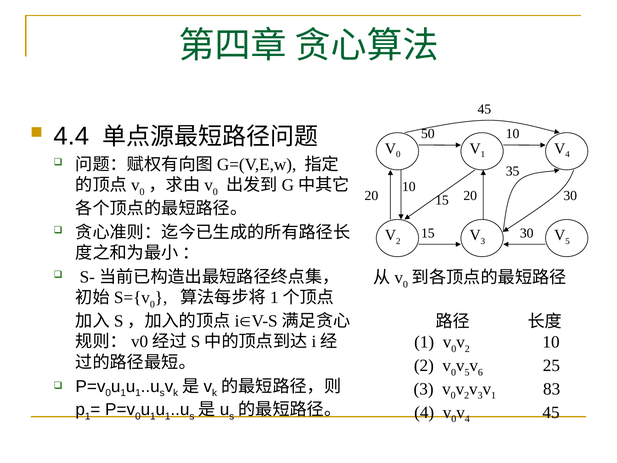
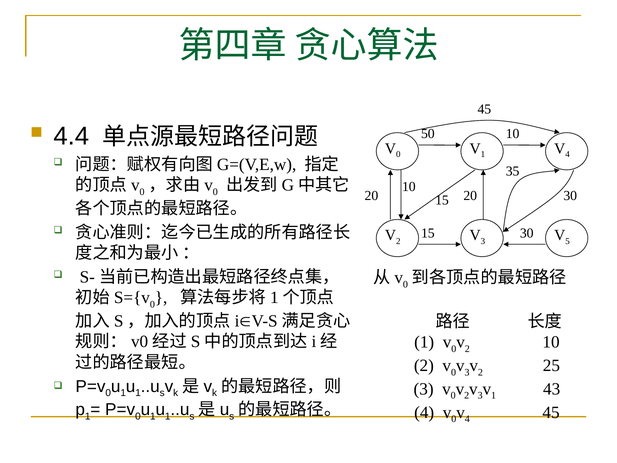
5: 5 -> 3 (467, 372)
6: 6 -> 2 (480, 372)
83: 83 -> 43 (552, 389)
